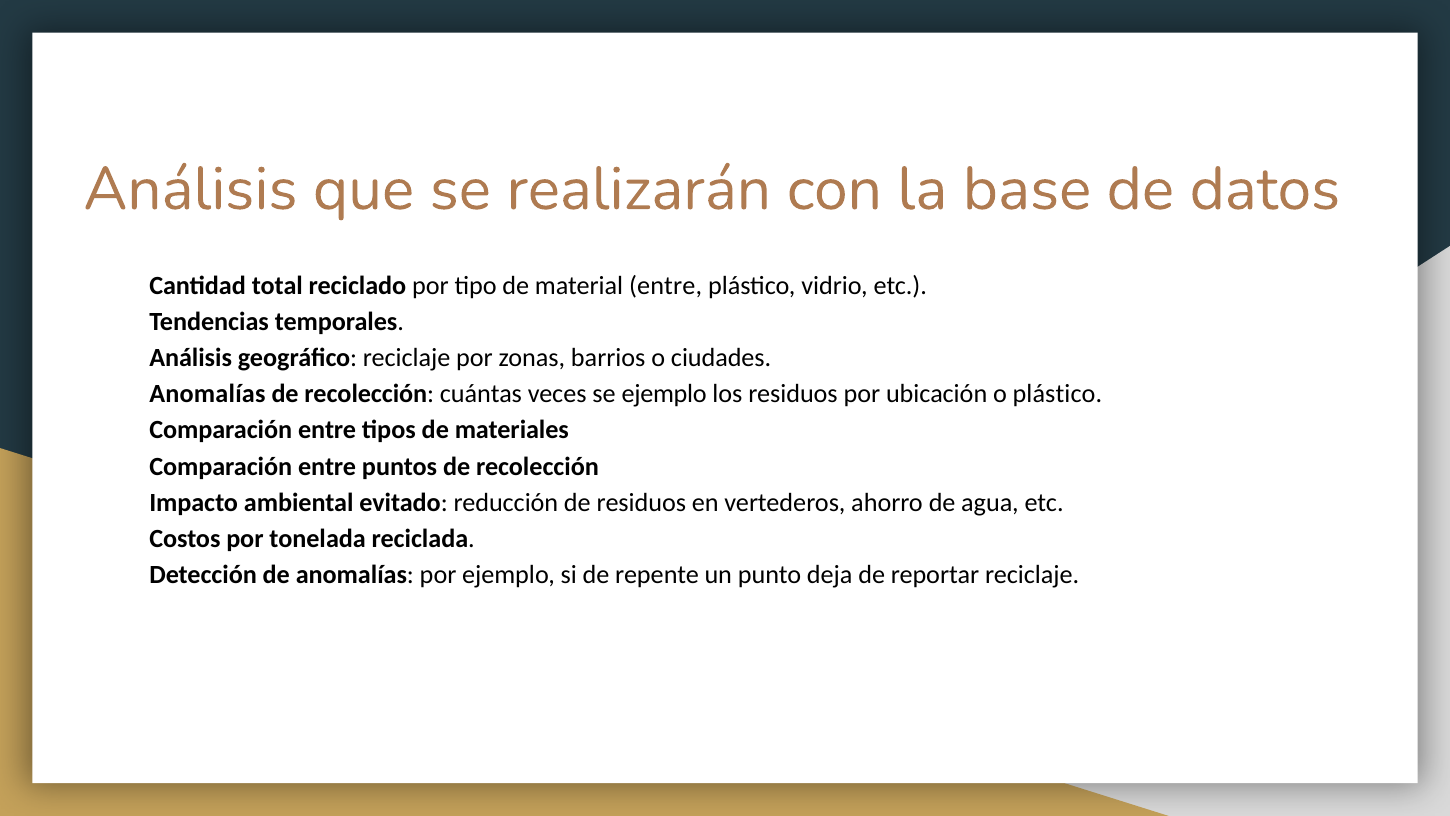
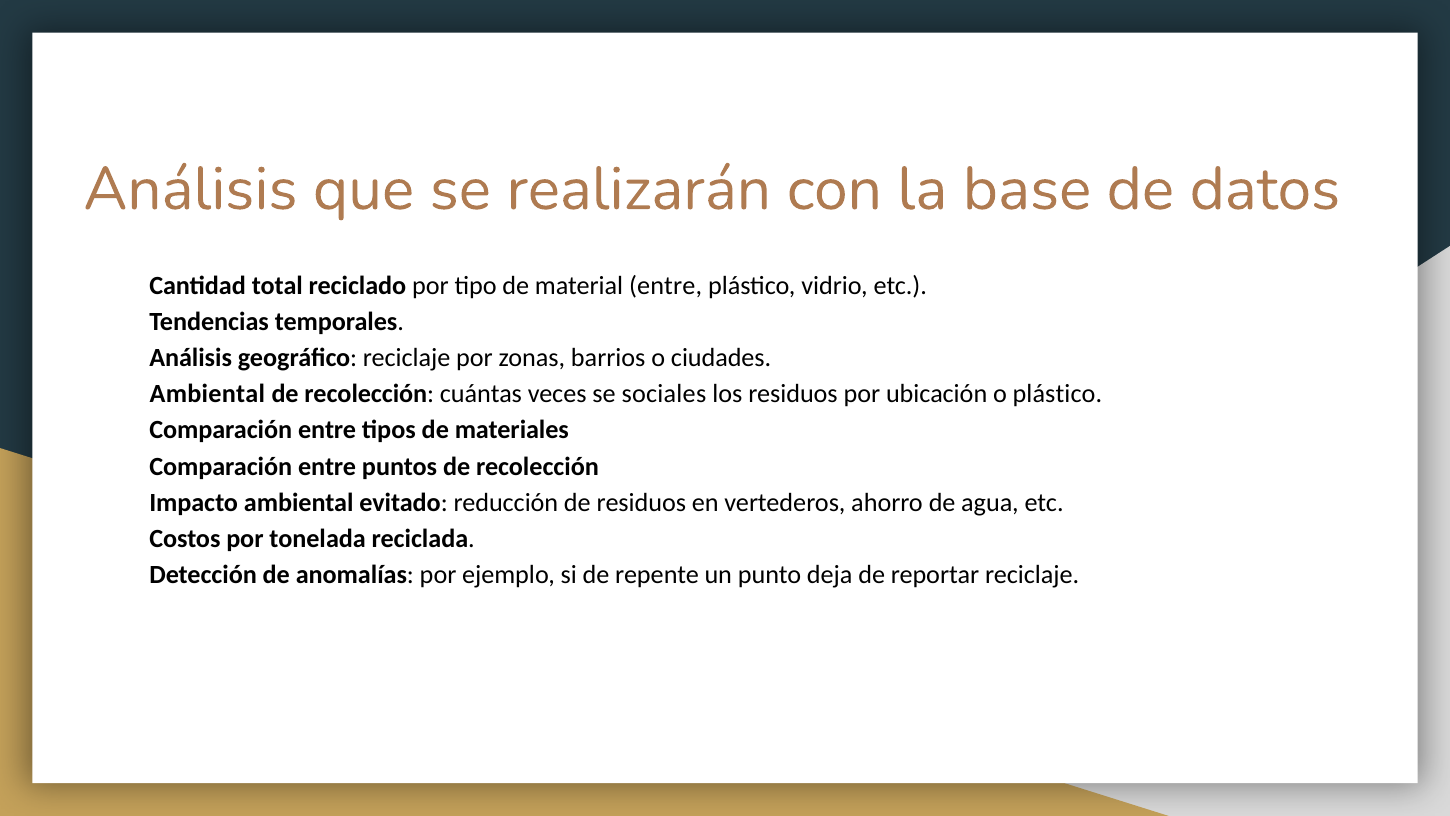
Anomalías: Anomalías -> Ambiental (207, 394)
se ejemplo: ejemplo -> sociales (664, 394)
